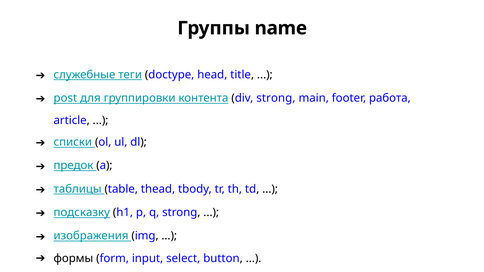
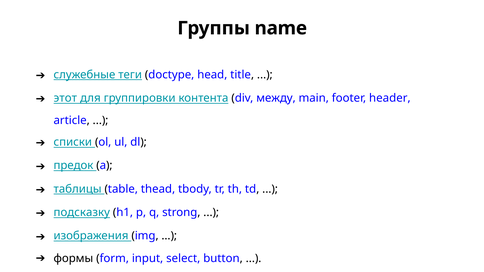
post: post -> этот (65, 98)
div strong: strong -> между (276, 98)
работа: работа -> header (390, 98)
